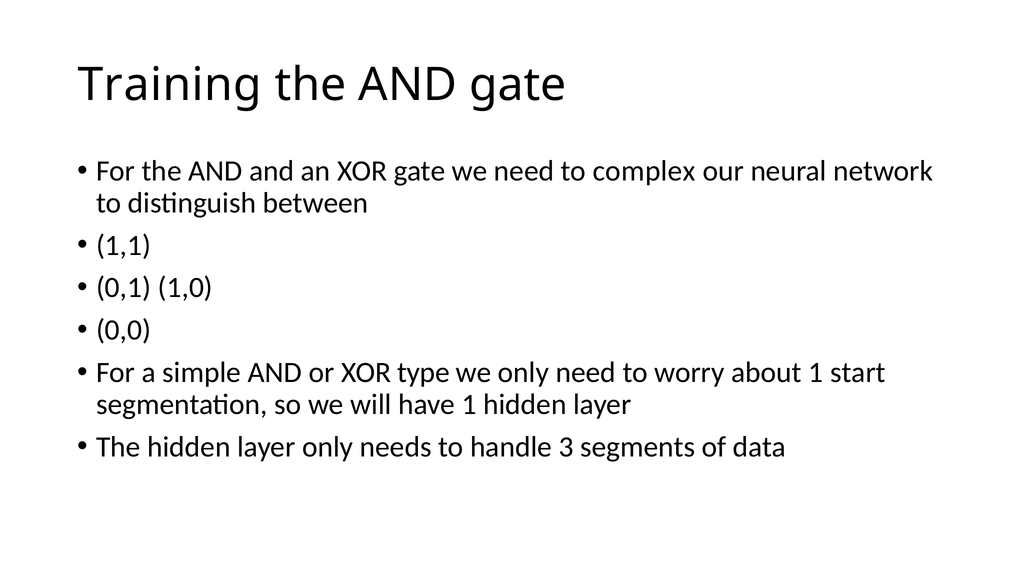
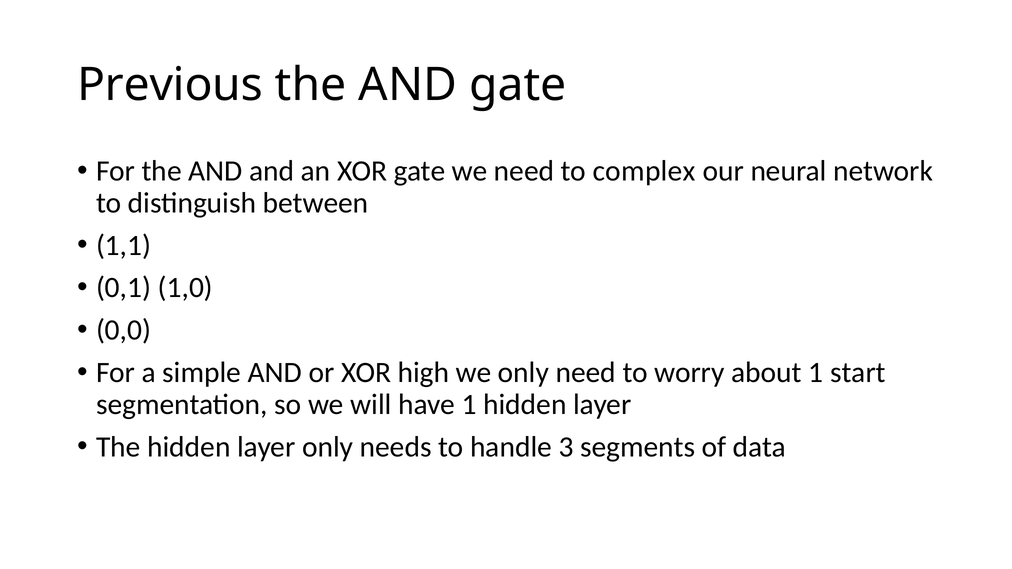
Training: Training -> Previous (170, 85)
type: type -> high (423, 373)
